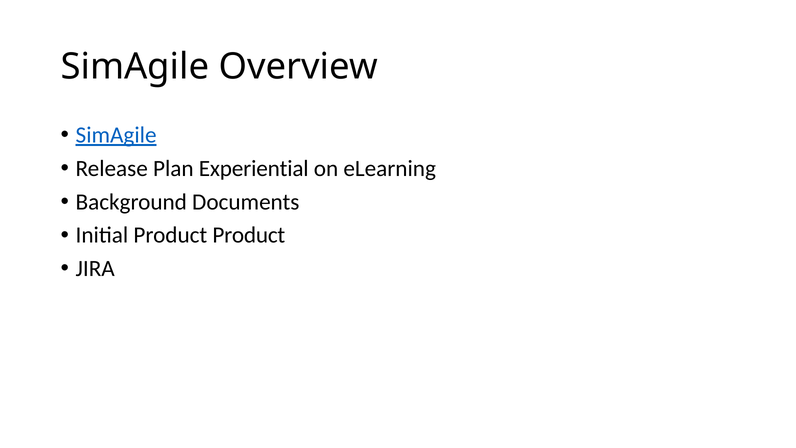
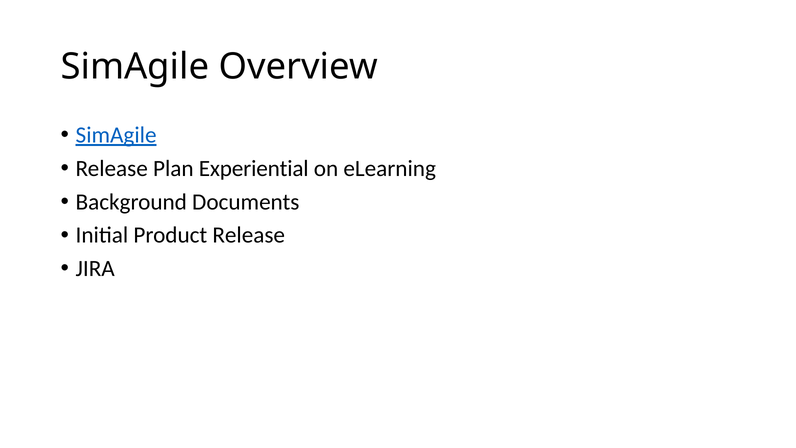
Product Product: Product -> Release (249, 235)
